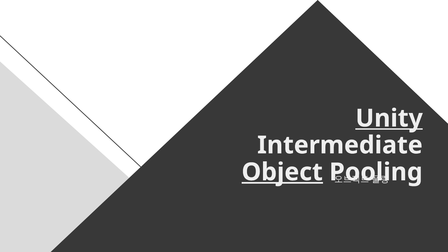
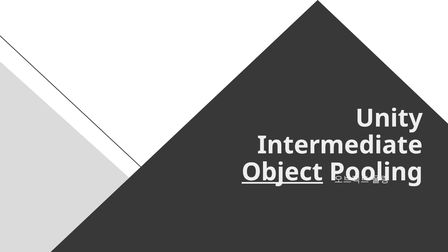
Unity underline: present -> none (389, 118)
